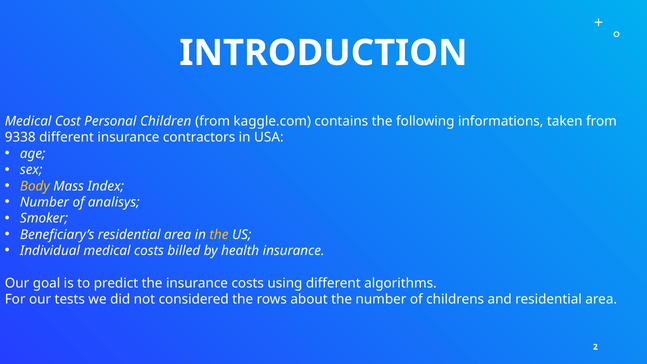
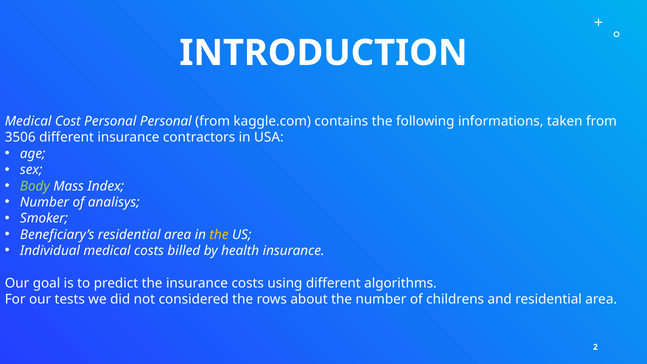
Personal Children: Children -> Personal (166, 121)
9338: 9338 -> 3506 (20, 137)
Body colour: yellow -> light green (35, 186)
